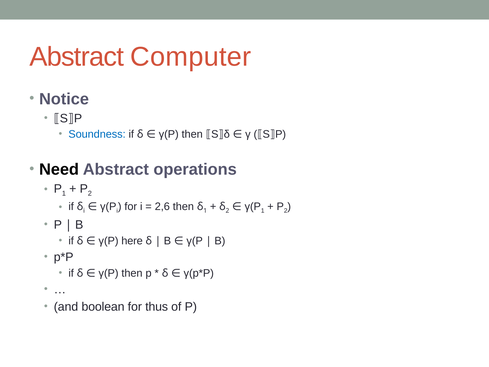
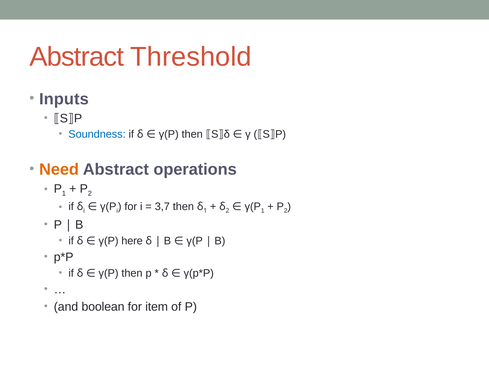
Computer: Computer -> Threshold (191, 57)
Notice: Notice -> Inputs (64, 99)
Need colour: black -> orange (59, 169)
2,6: 2,6 -> 3,7 (162, 206)
thus: thus -> item (157, 306)
